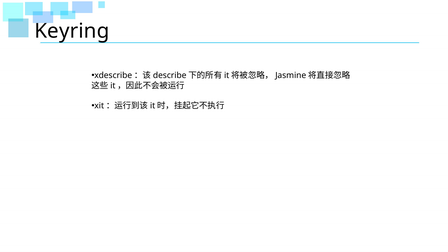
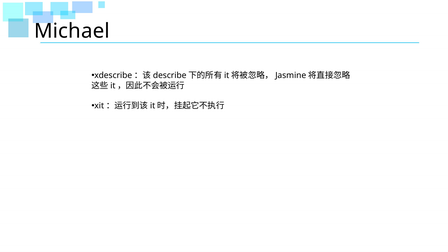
Keyring: Keyring -> Michael (72, 31)
